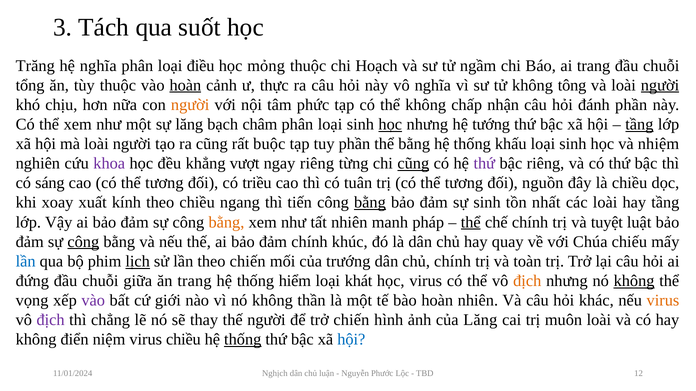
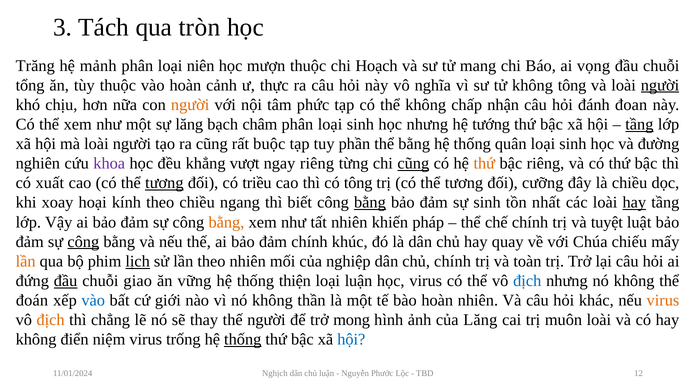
suốt: suốt -> tròn (200, 27)
hệ nghĩa: nghĩa -> mảnh (98, 66)
điều: điều -> niên (201, 66)
mỏng: mỏng -> mượn (266, 66)
ngầm: ngầm -> mang (478, 66)
ai trang: trang -> vọng (594, 66)
hoàn underline: present -> none (185, 85)
đánh phần: phần -> đoan (631, 105)
học underline: present -> none (390, 124)
khấu: khấu -> quân (511, 144)
nhiệm: nhiệm -> đường (659, 144)
thứ colour: purple -> orange (484, 164)
sáng: sáng -> xuất (50, 183)
tương underline: none -> present (164, 183)
có tuân: tuân -> tông (358, 183)
nguồn: nguồn -> cưỡng (543, 183)
xuất: xuất -> hoại (93, 203)
tiến: tiến -> biết (300, 203)
hay underline: none -> present (634, 203)
manh: manh -> khiến (390, 222)
thể underline: present -> none (471, 222)
lần colour: blue -> orange (26, 262)
theo chiến: chiến -> nhiên (248, 262)
trướng: trướng -> nghiệp (348, 262)
đầu underline: none -> present (66, 281)
giữa: giữa -> giao (138, 281)
ăn trang: trang -> vững (194, 281)
hiểm: hiểm -> thiện (295, 281)
loại khát: khát -> luận (359, 281)
địch colour: orange -> blue (527, 281)
không underline: present -> none (634, 281)
vọng: vọng -> đoán (32, 301)
vào colour: purple -> blue (93, 301)
địch colour: purple -> orange (51, 320)
trở chiến: chiến -> mong (352, 320)
virus chiều: chiều -> trống (183, 340)
